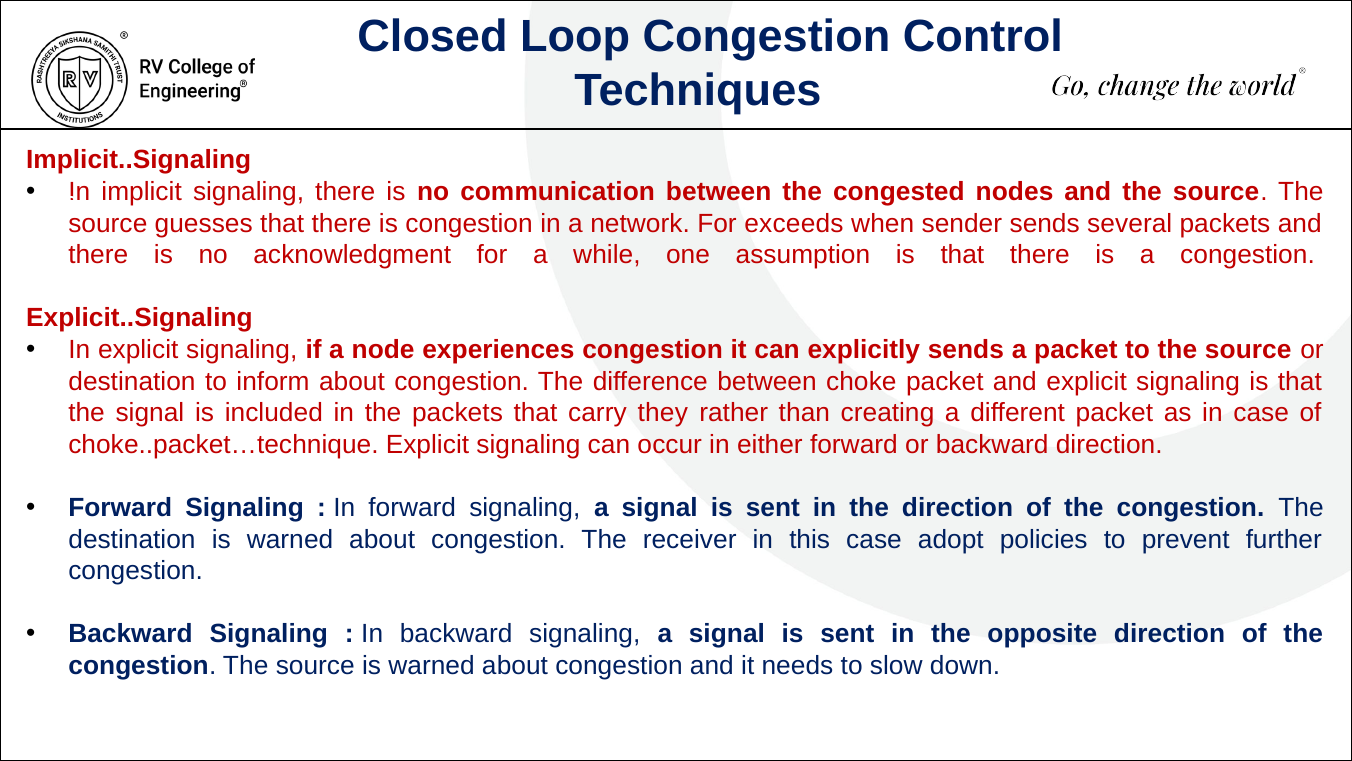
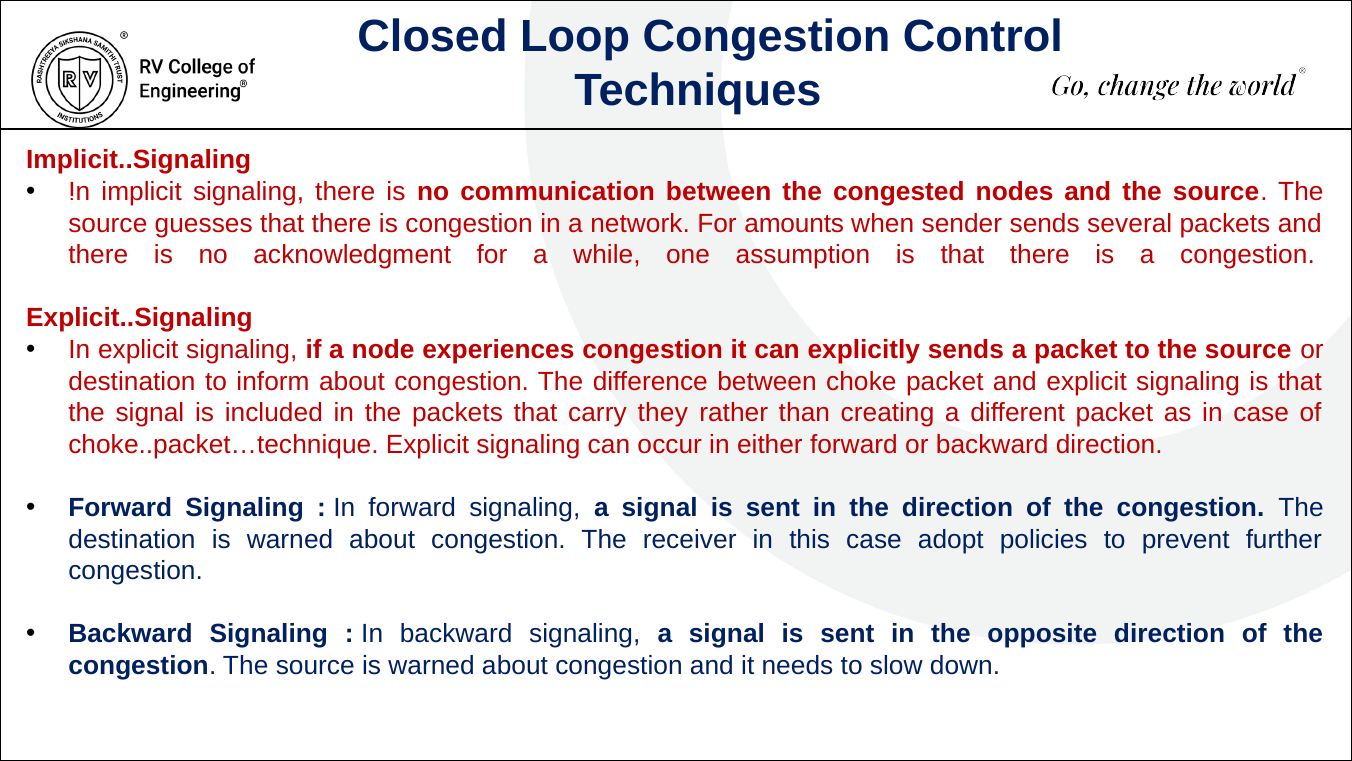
exceeds: exceeds -> amounts (794, 223)
